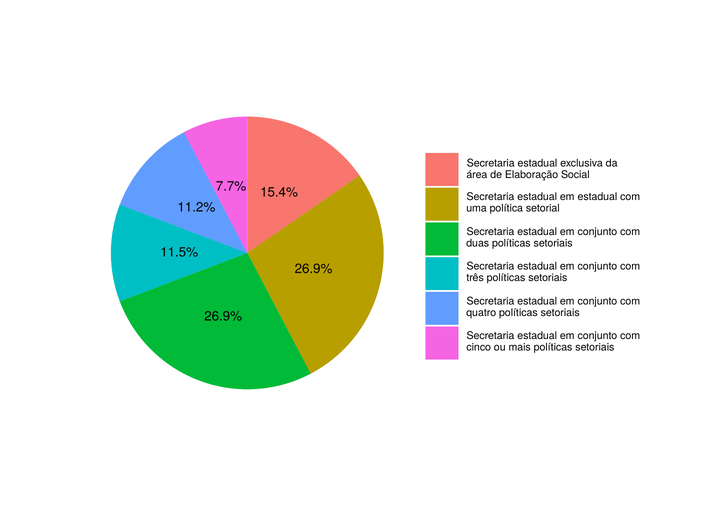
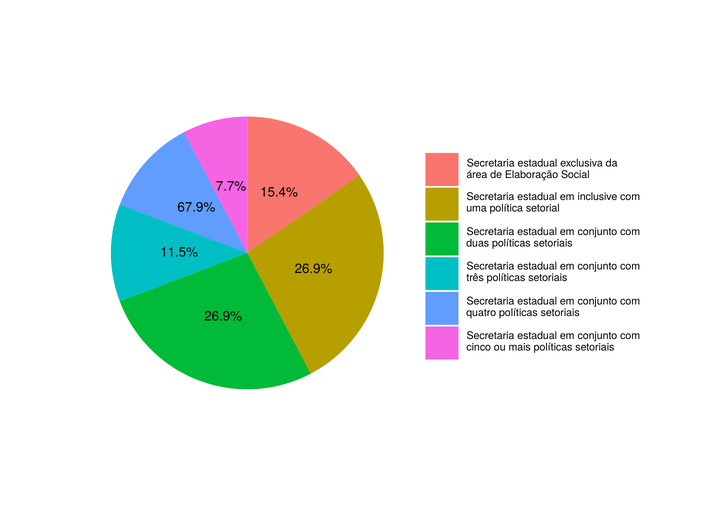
em estadual: estadual -> inclusive (597, 197)
11.2%: 11.2% -> 67.9% (196, 207)
